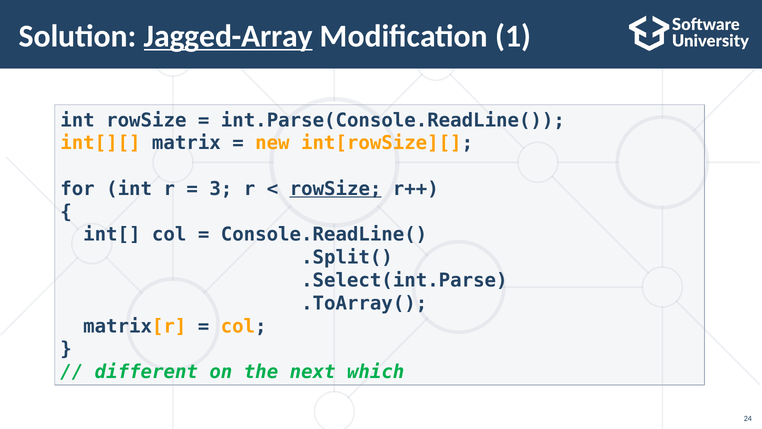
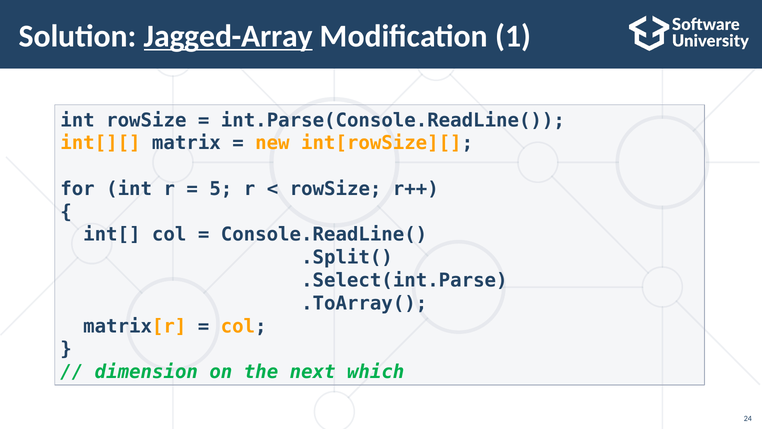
3: 3 -> 5 (221, 189)
rowSize underline: present -> none (336, 189)
different: different -> dimension (146, 372)
